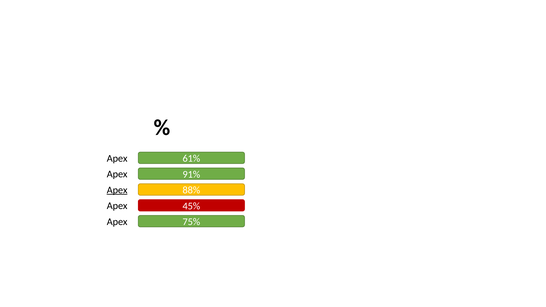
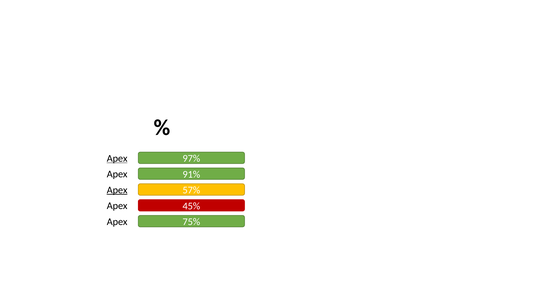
Apex underline: none -> present (117, 158)
61%: 61% -> 97% (191, 159)
88%: 88% -> 57% (191, 190)
